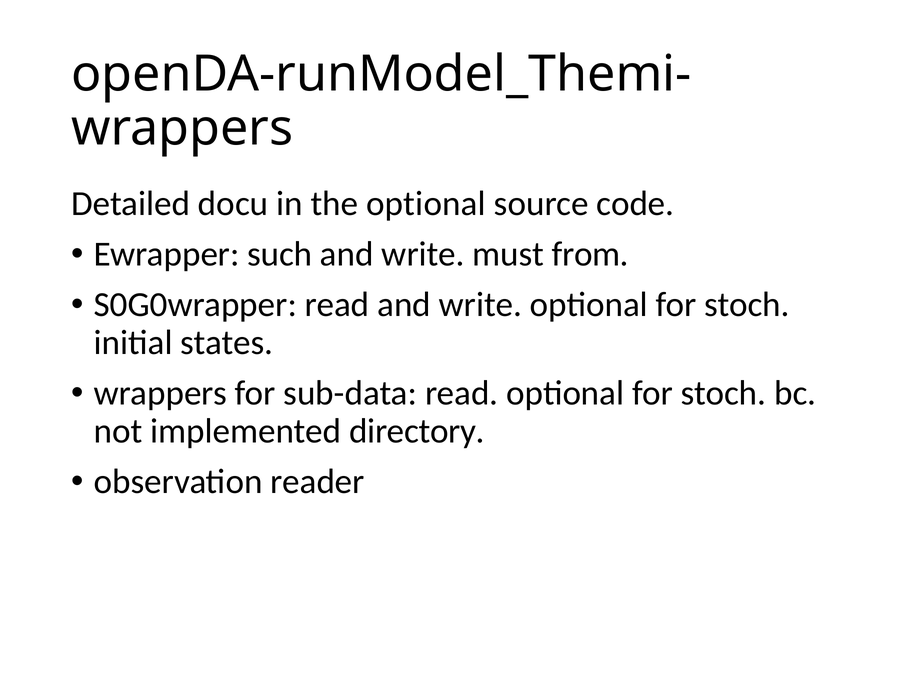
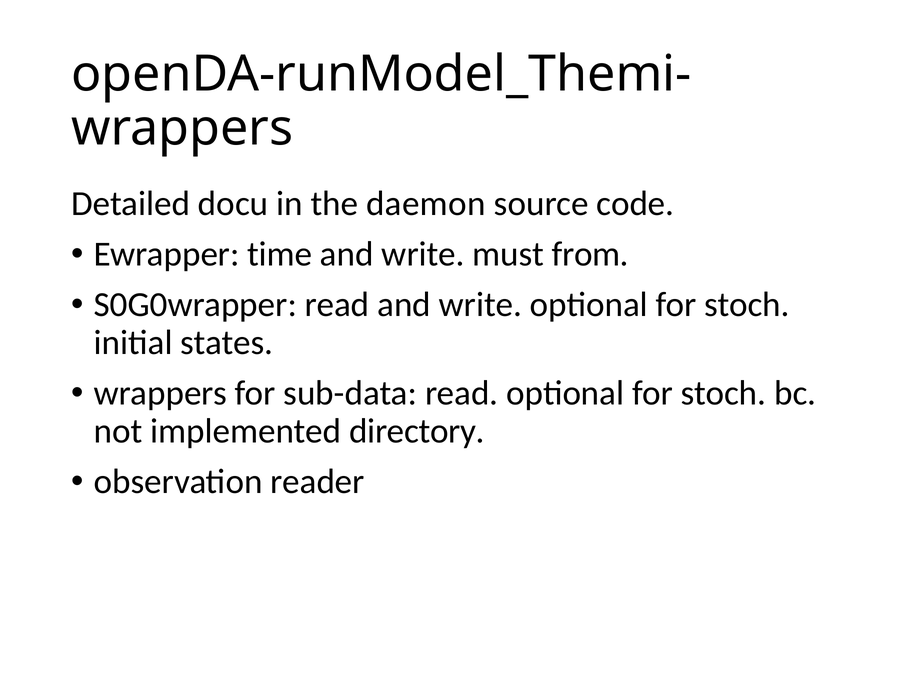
the optional: optional -> daemon (426, 204)
such: such -> time (280, 254)
